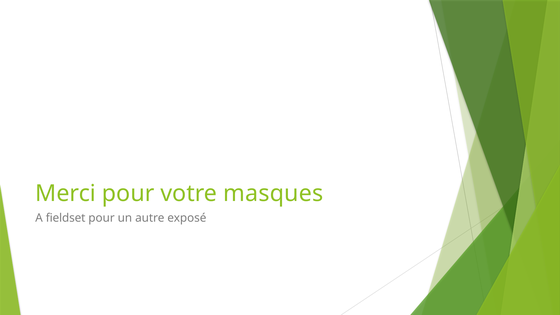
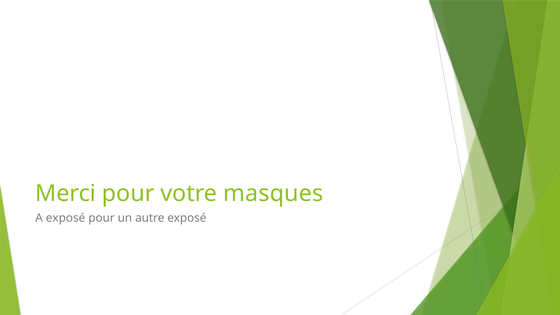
A fieldset: fieldset -> exposé (66, 218)
